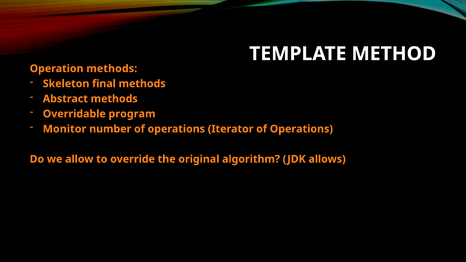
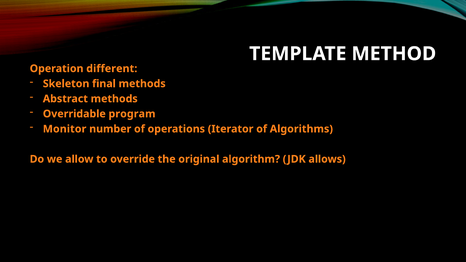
Operation methods: methods -> different (112, 69)
Iterator of Operations: Operations -> Algorithms (301, 129)
